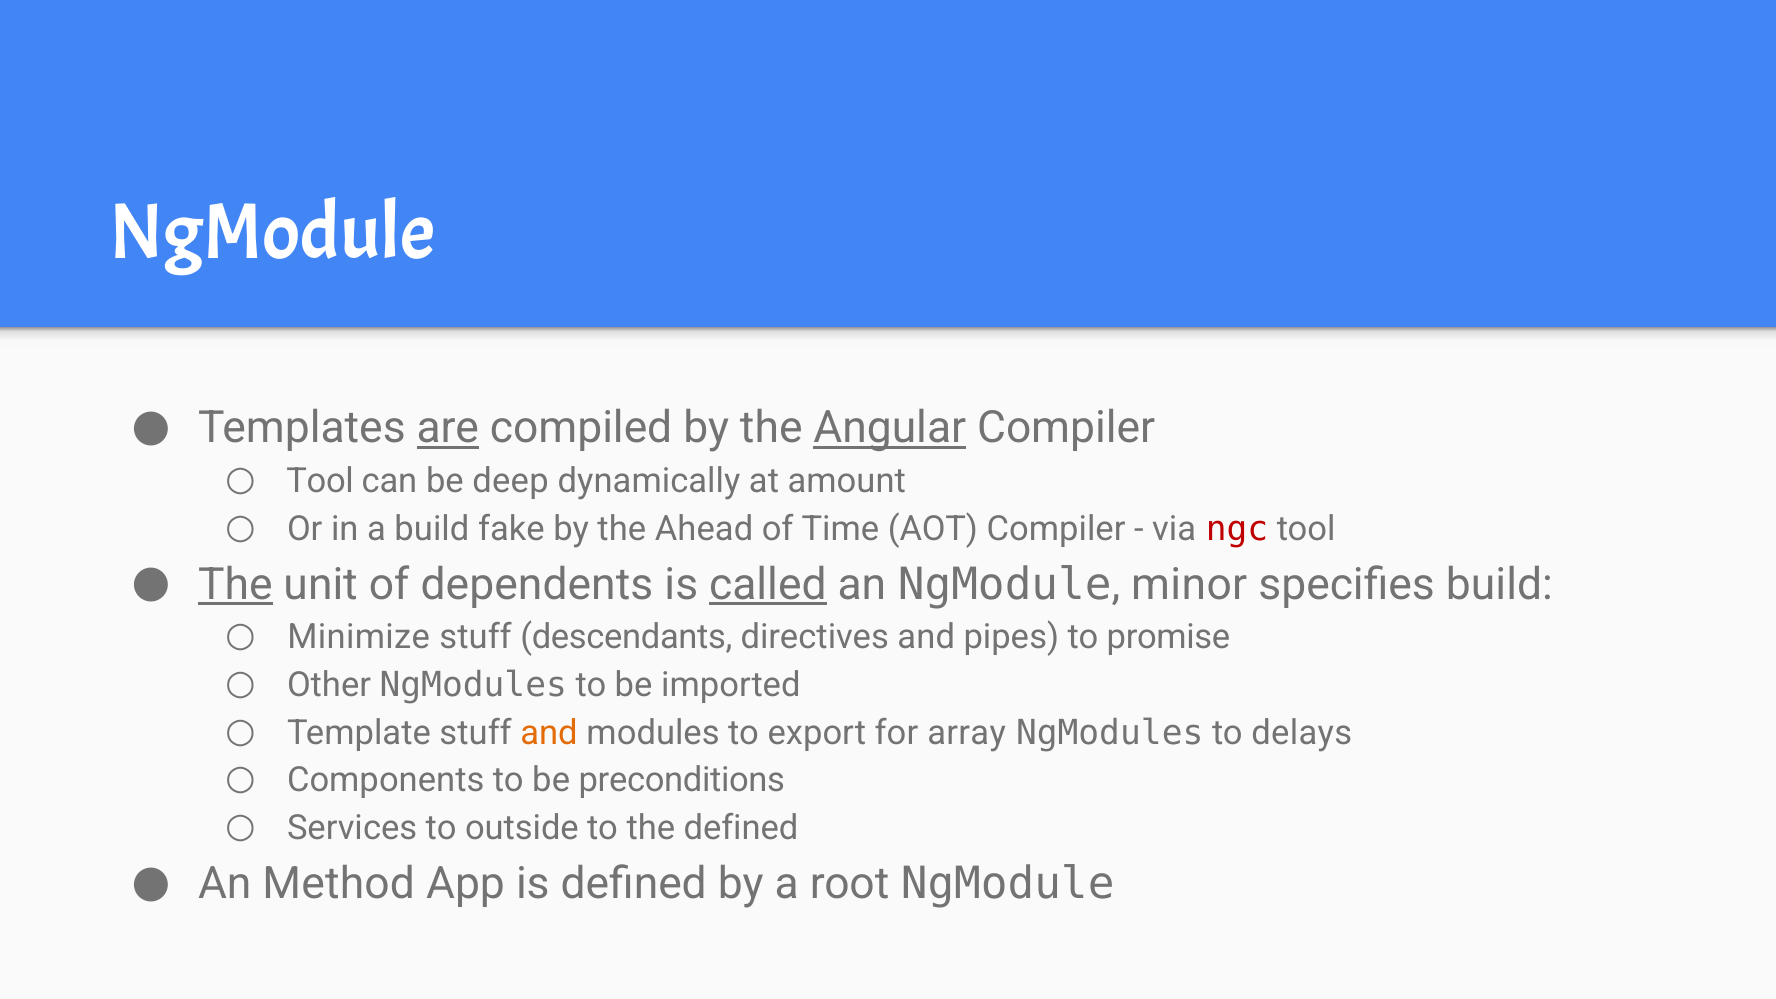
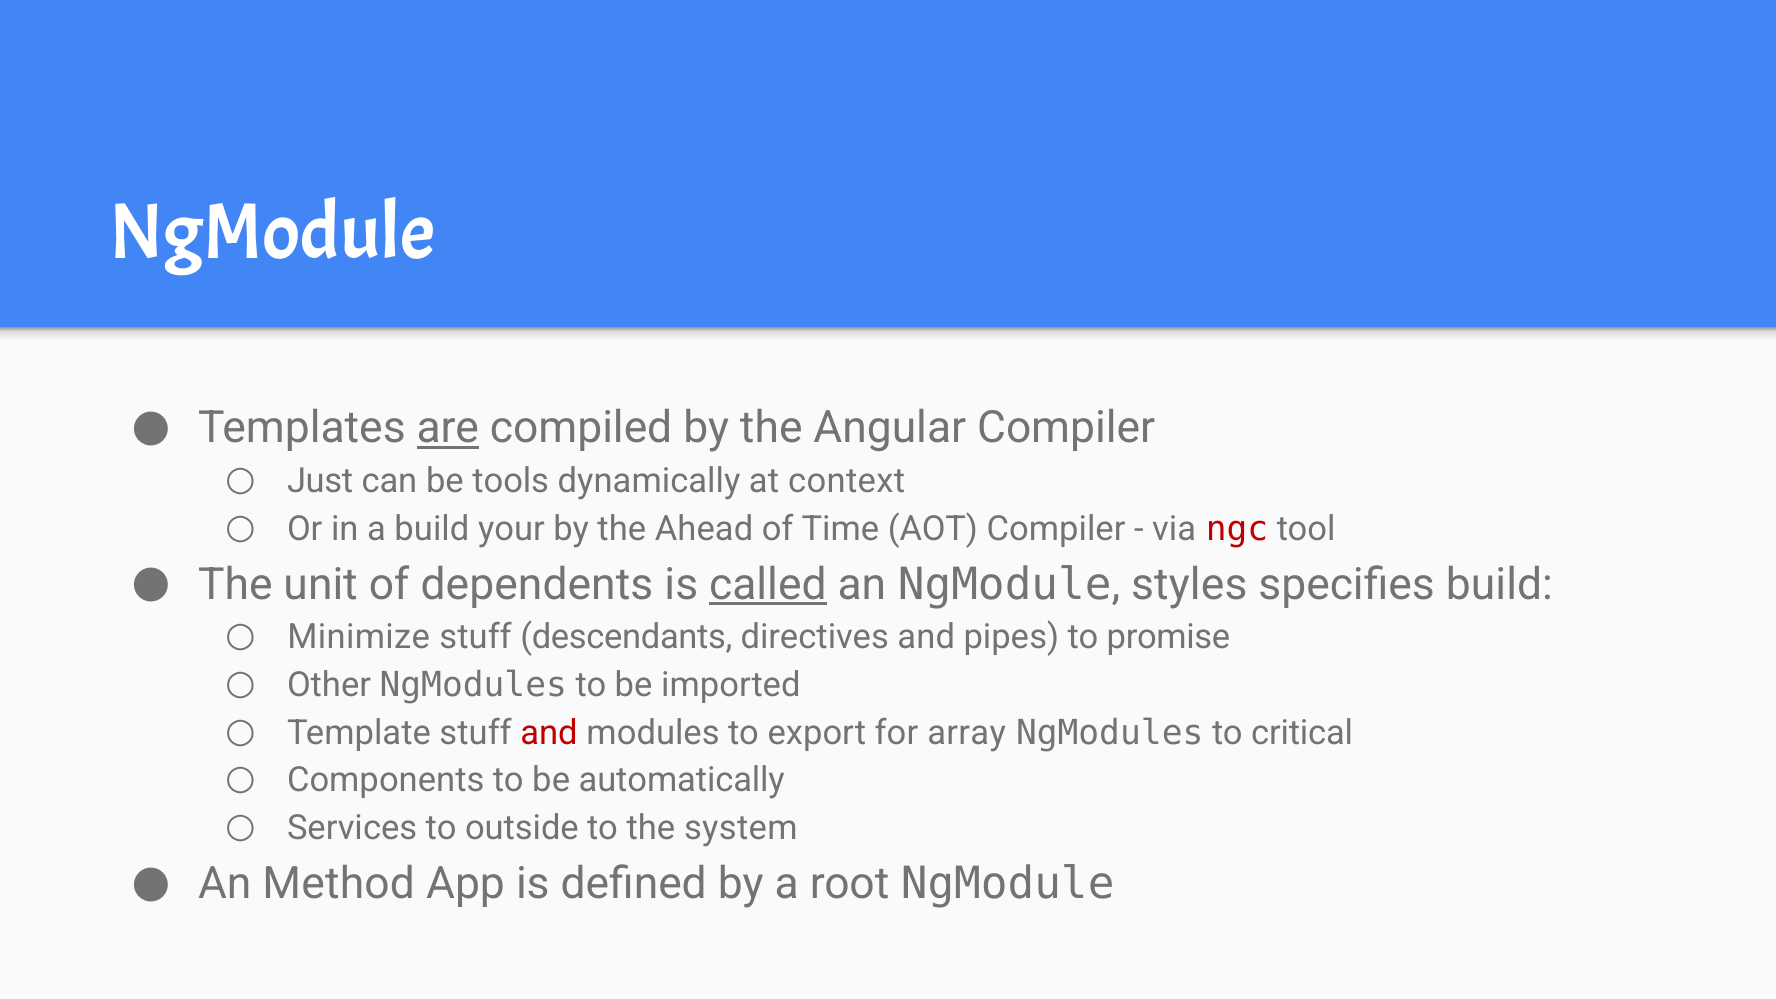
Angular underline: present -> none (890, 428)
Tool: Tool -> Just (320, 481)
deep: deep -> tools (511, 481)
amount: amount -> context (847, 481)
fake: fake -> your (511, 529)
The underline: present -> none (235, 585)
minor: minor -> styles (1189, 585)
and colour: orange -> red (549, 733)
delays: delays -> critical (1302, 733)
preconditions: preconditions -> automatically (682, 780)
the defined: defined -> system (741, 828)
